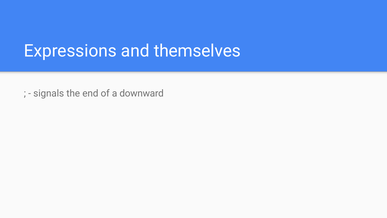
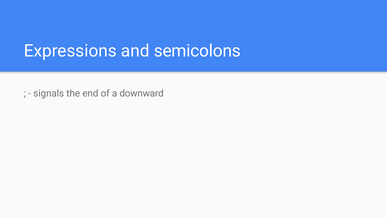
themselves: themselves -> semicolons (197, 51)
